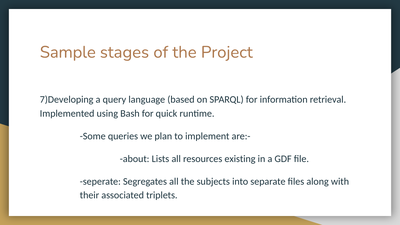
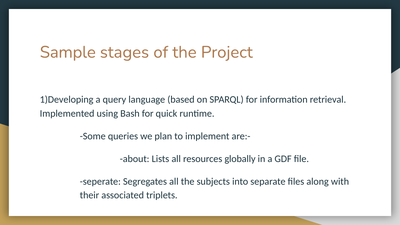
7)Developing: 7)Developing -> 1)Developing (67, 100)
existing: existing -> globally (240, 159)
